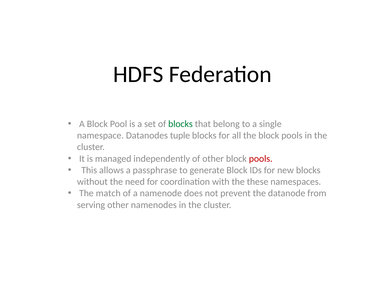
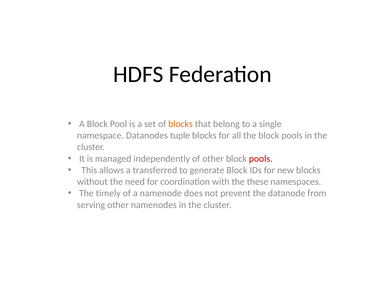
blocks colour: green -> orange (180, 124)
passphrase: passphrase -> transferred (155, 170)
match: match -> timely (108, 193)
